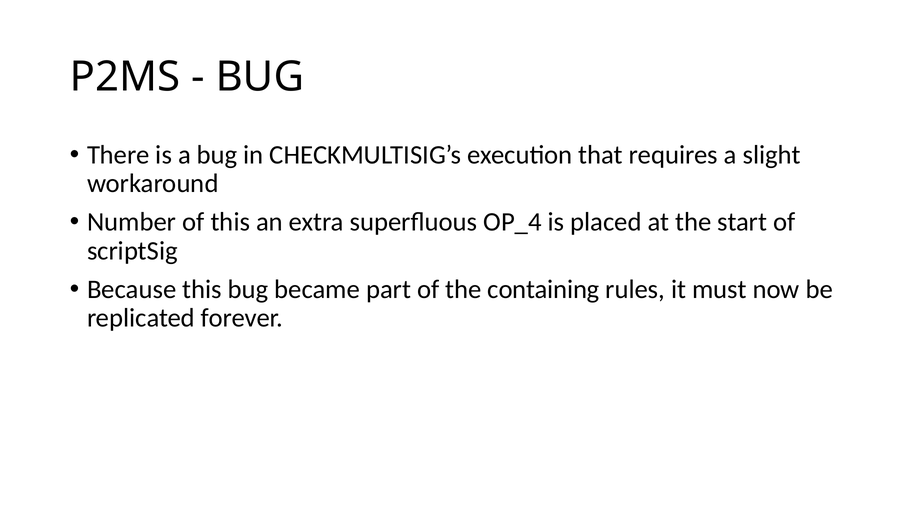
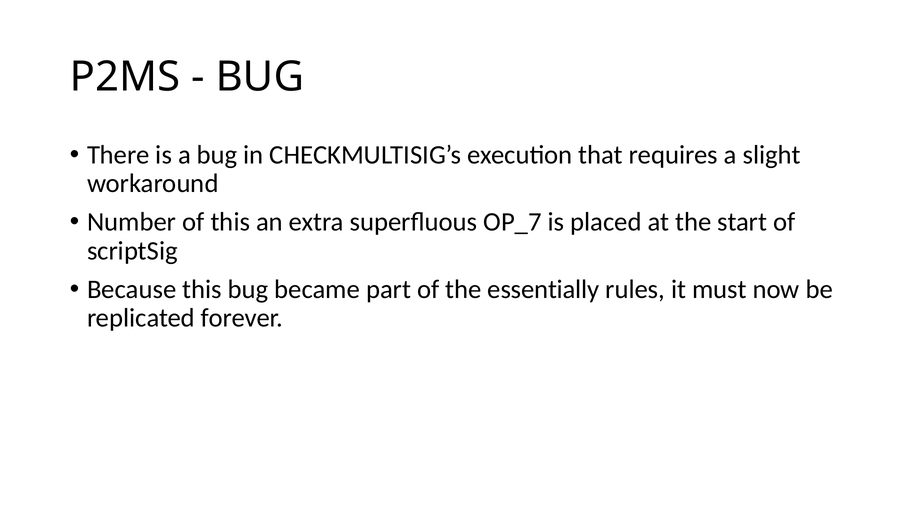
OP_4: OP_4 -> OP_7 (512, 222)
containing: containing -> essentially (543, 289)
